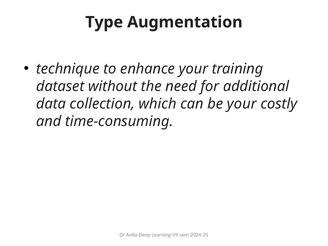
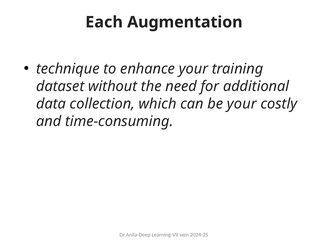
Type: Type -> Each (104, 22)
